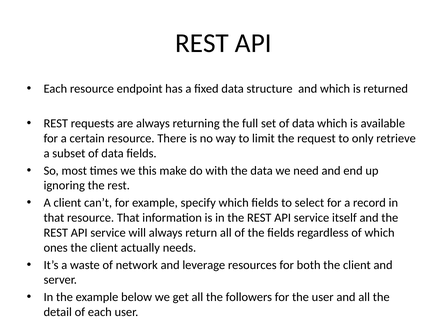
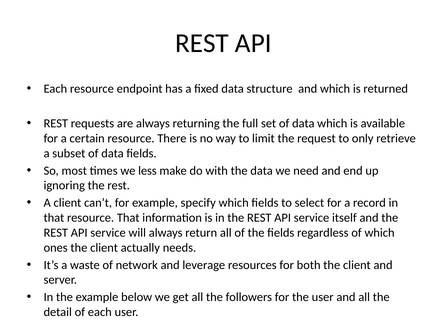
this: this -> less (147, 171)
